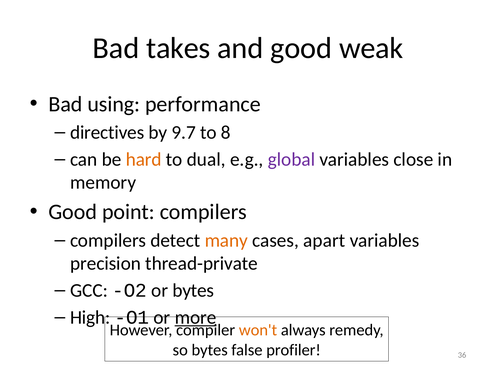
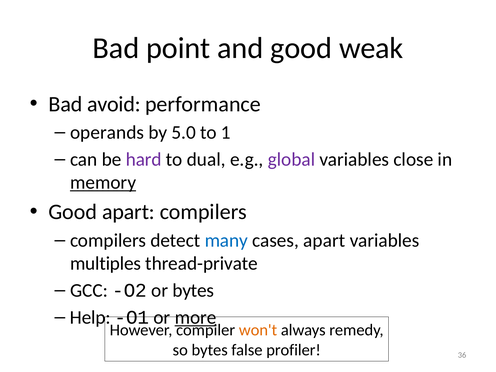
takes: takes -> point (178, 48)
using: using -> avoid (114, 104)
directives: directives -> operands (107, 133)
9.7: 9.7 -> 5.0 (184, 133)
8: 8 -> 1 (226, 133)
hard colour: orange -> purple (144, 159)
memory underline: none -> present (103, 183)
Good point: point -> apart (128, 212)
many colour: orange -> blue (226, 240)
precision: precision -> multiples (106, 264)
High: High -> Help (90, 317)
